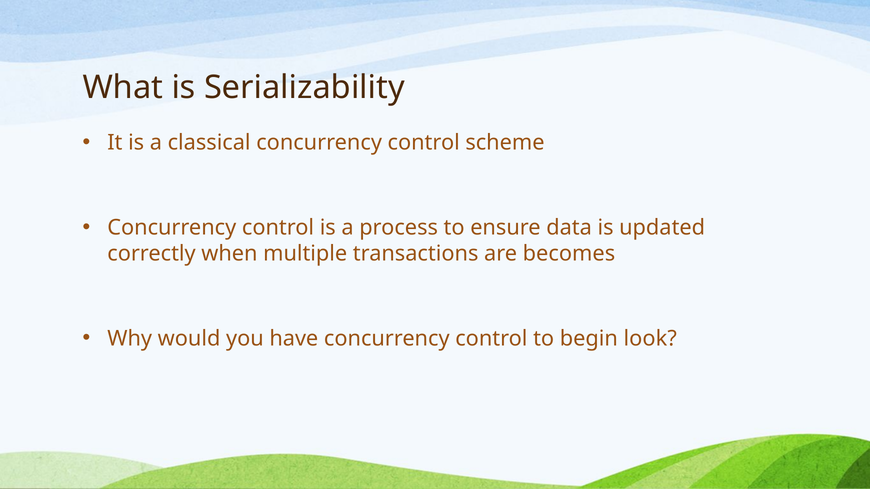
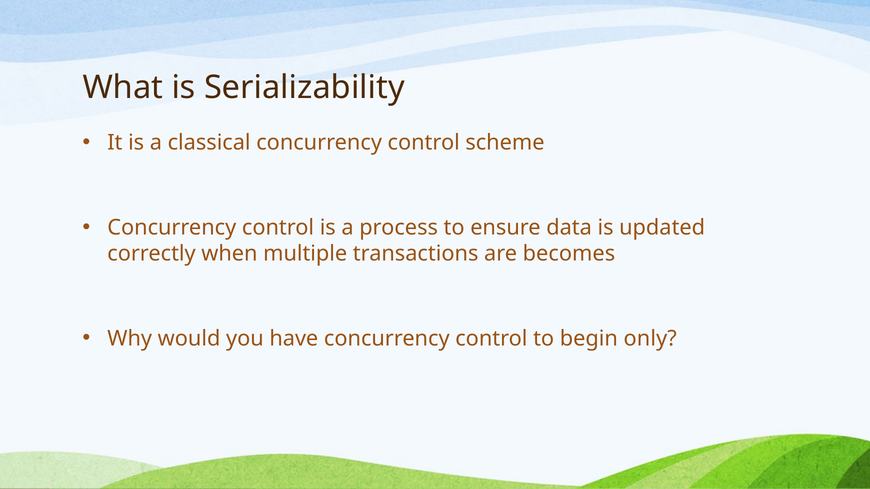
look: look -> only (650, 339)
